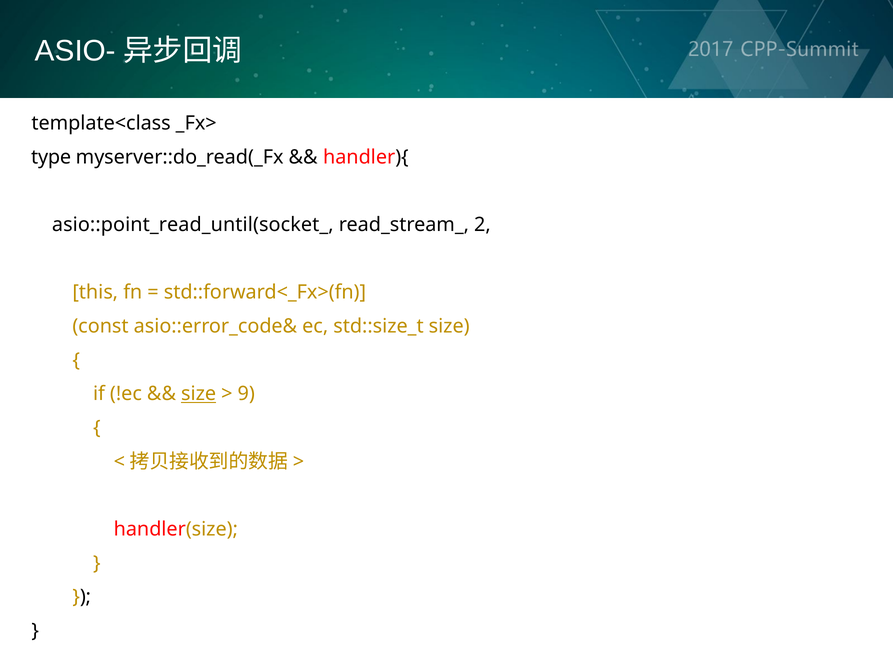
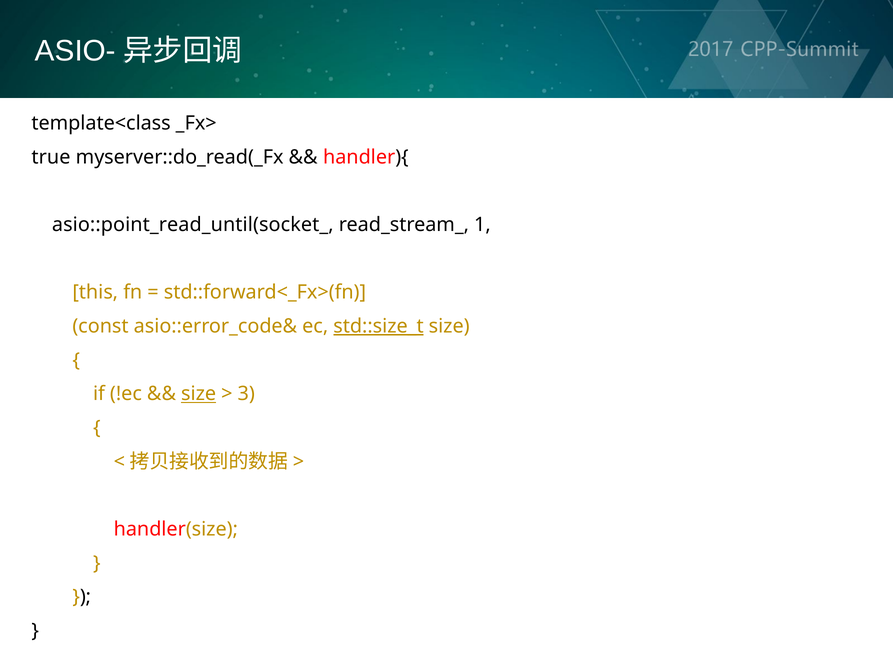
type: type -> true (51, 157)
2: 2 -> 1 (482, 225)
std::size_t underline: none -> present (378, 326)
9: 9 -> 3 (246, 394)
